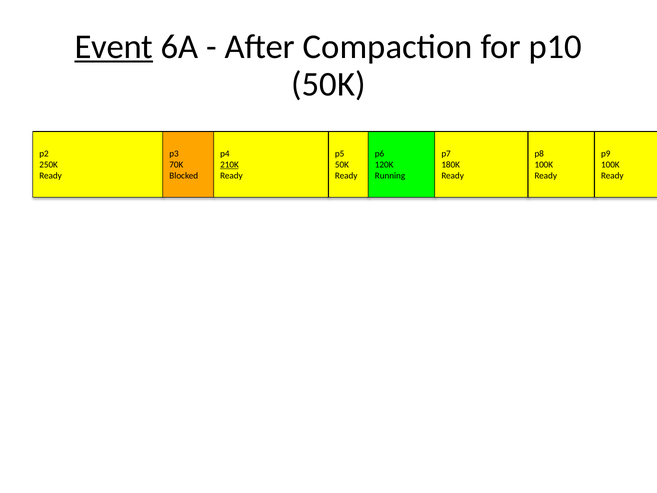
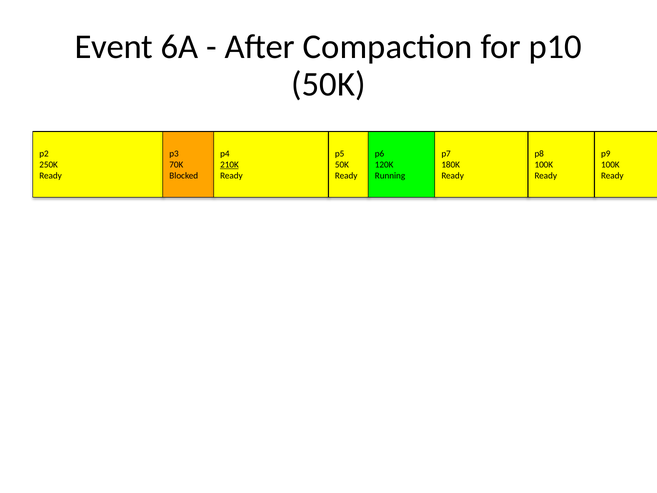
Event underline: present -> none (114, 47)
